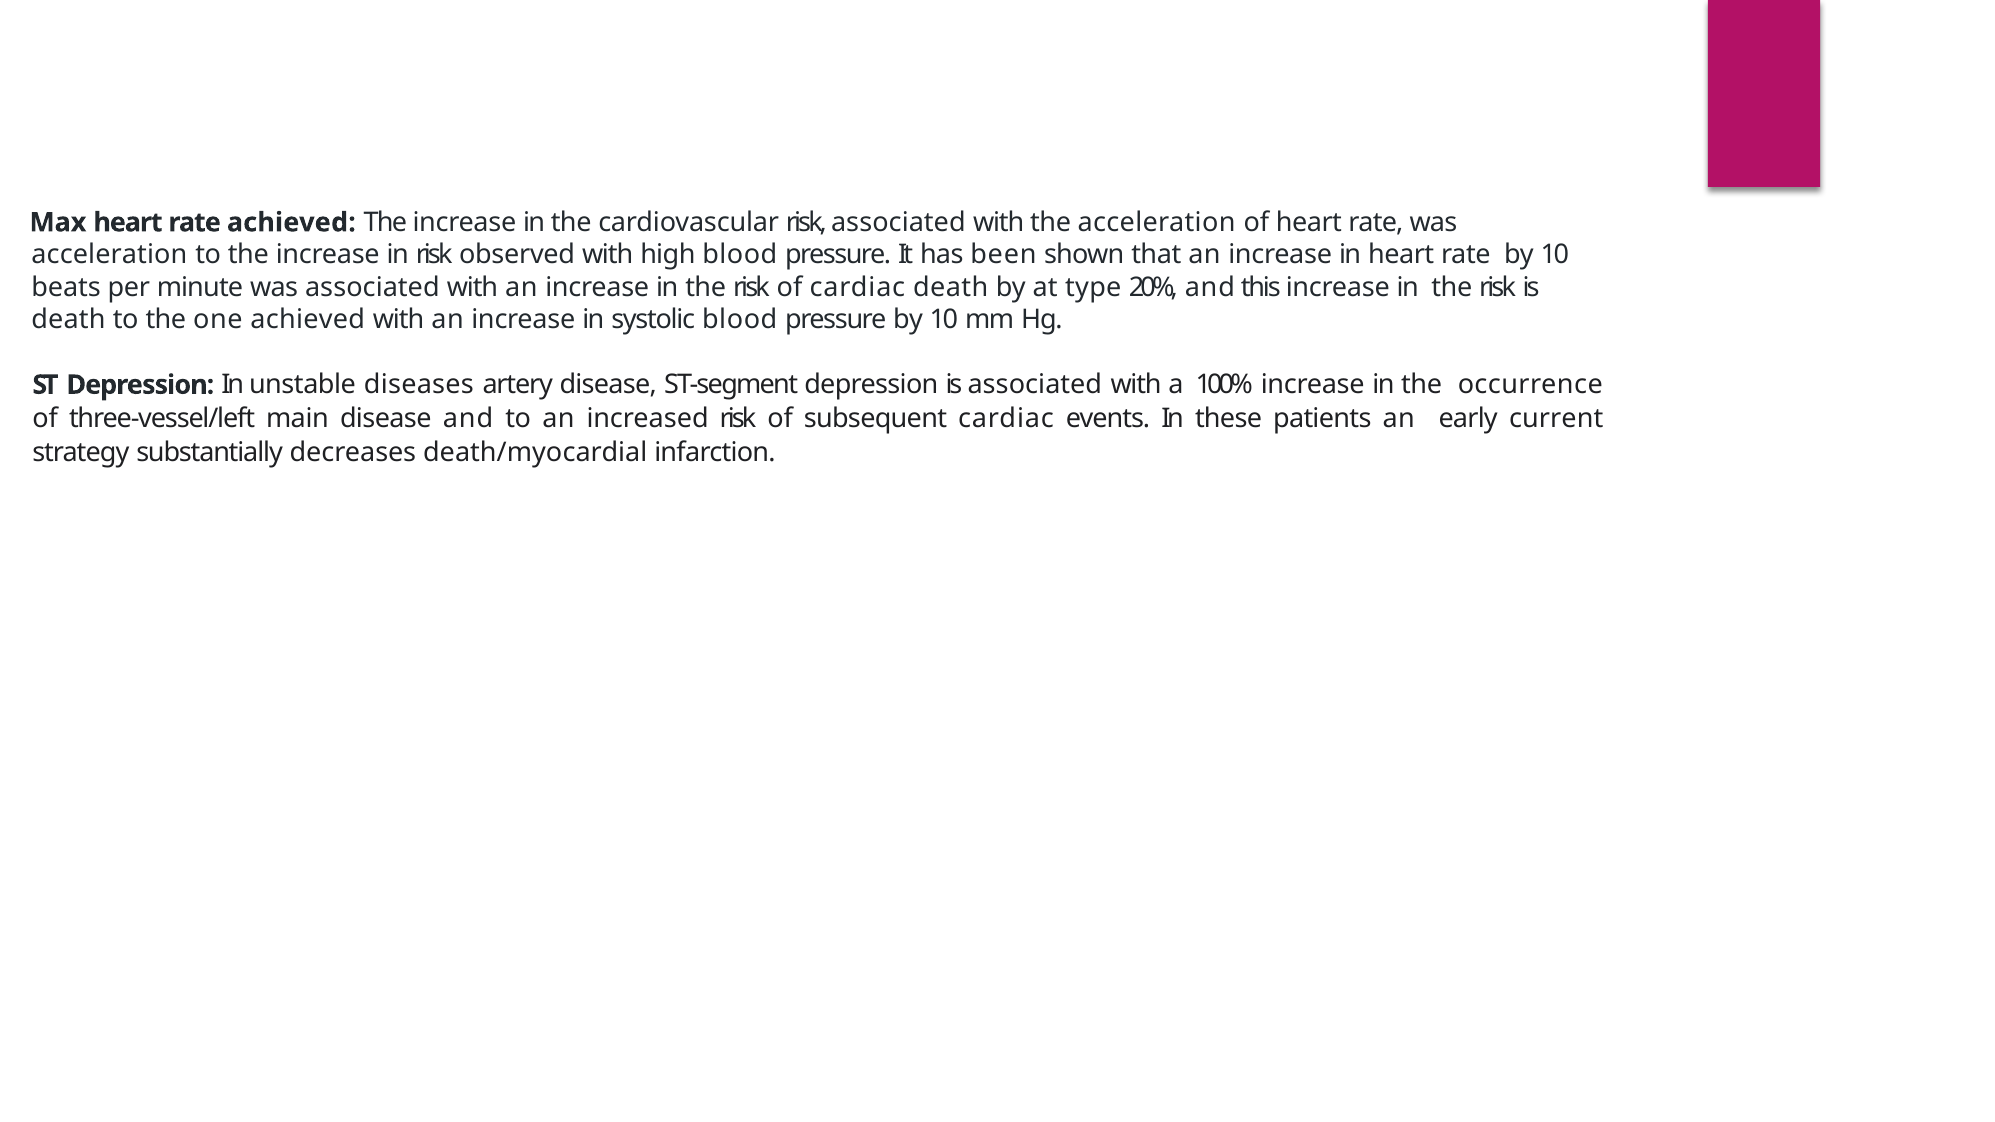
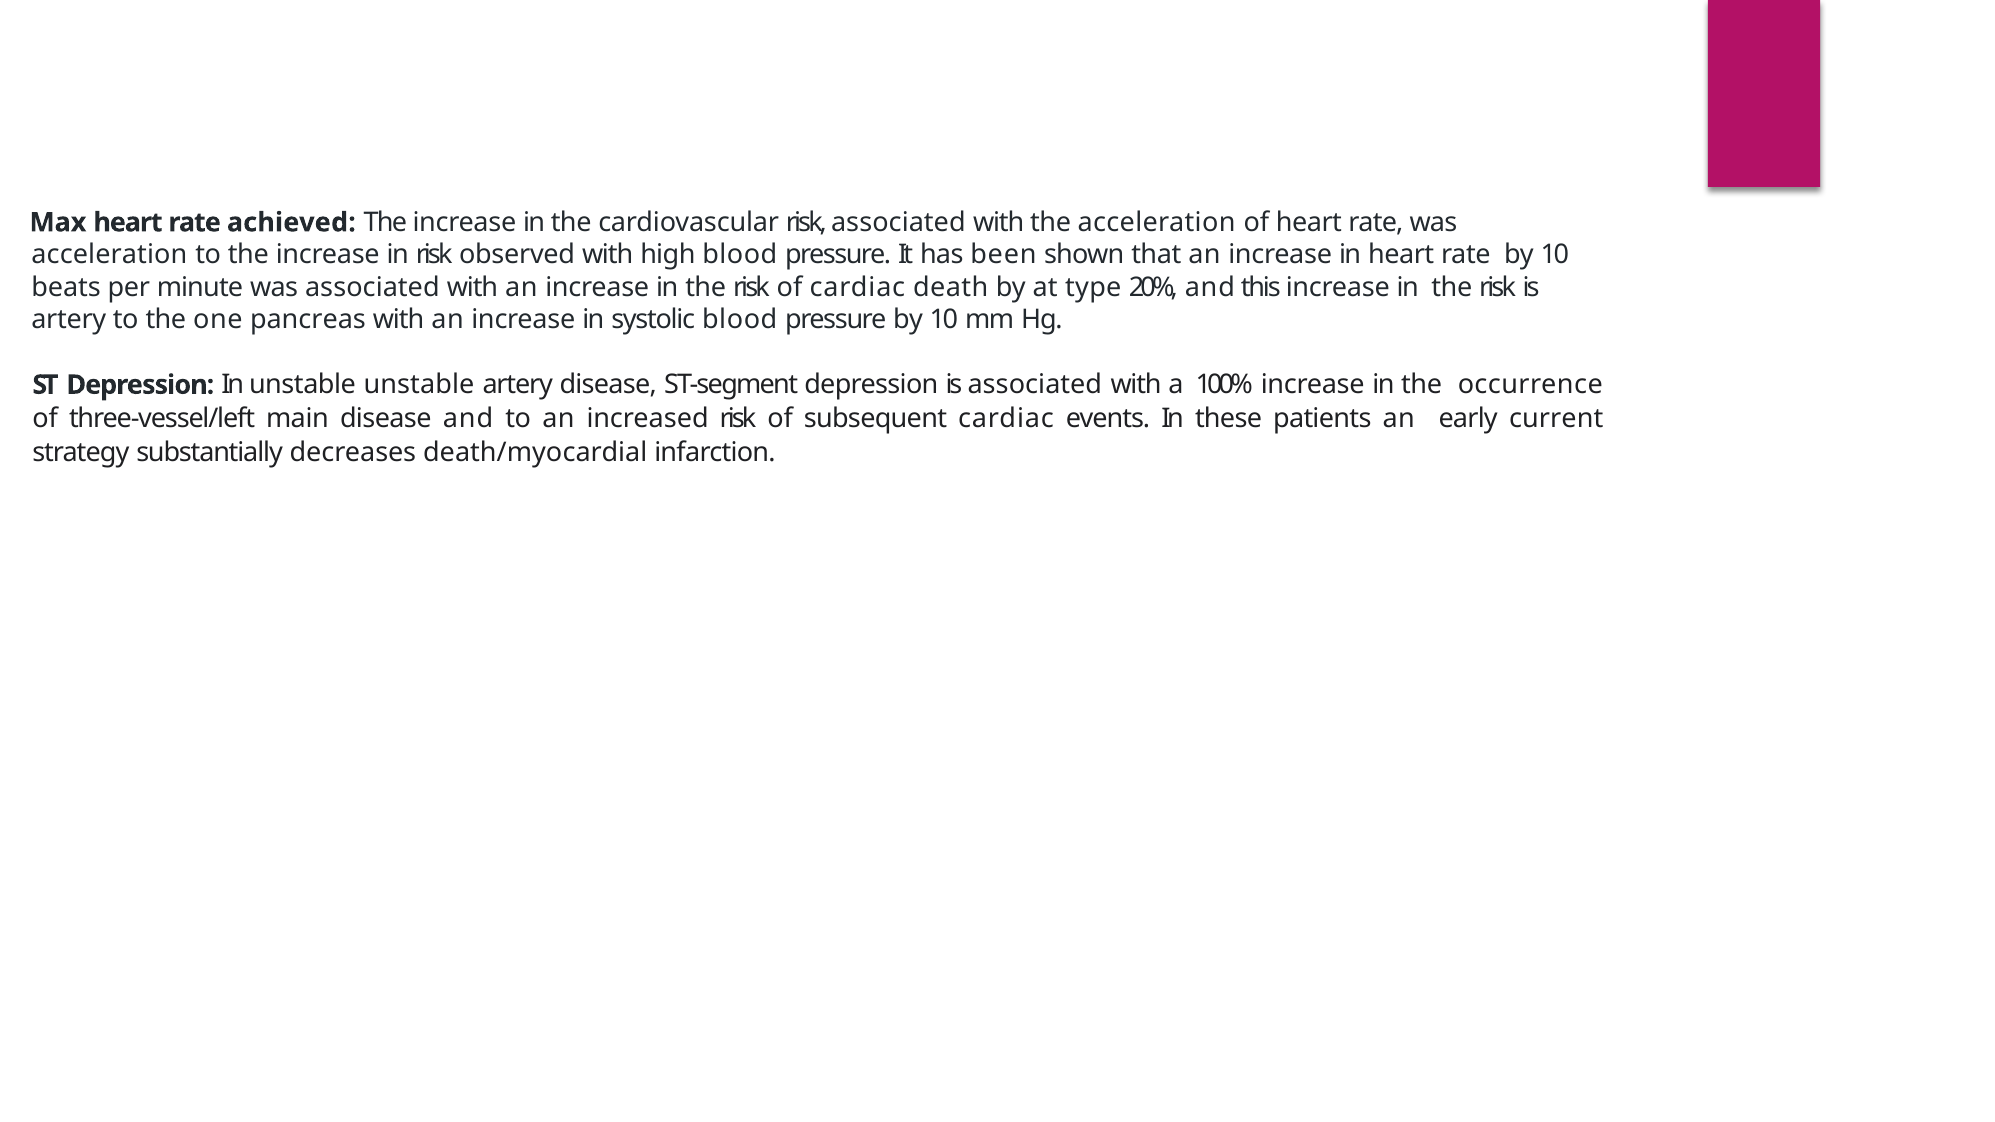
death: death -> artery (69, 320)
one achieved: achieved -> pancreas (308, 320)
unstable diseases: diseases -> unstable (419, 385)
